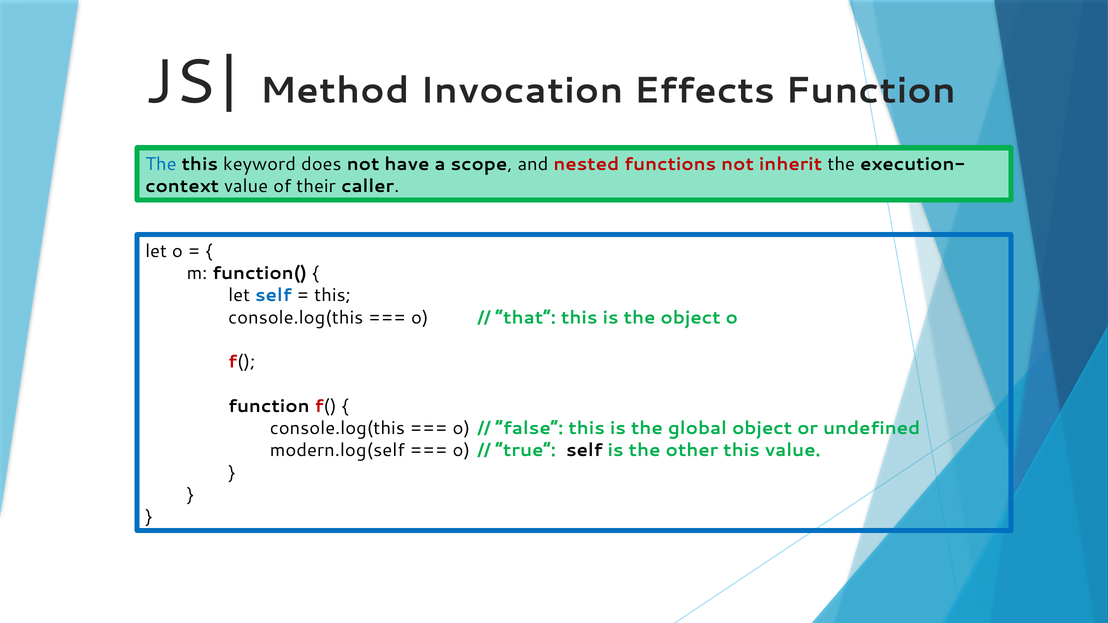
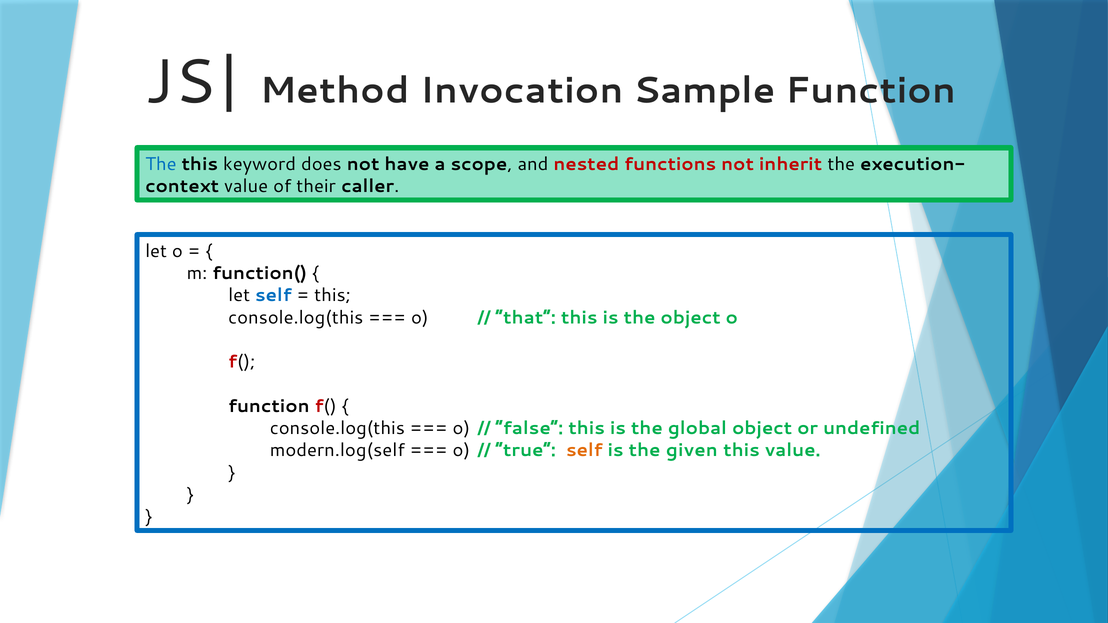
Effects: Effects -> Sample (704, 91)
self colour: black -> orange (584, 450)
other: other -> given (692, 450)
